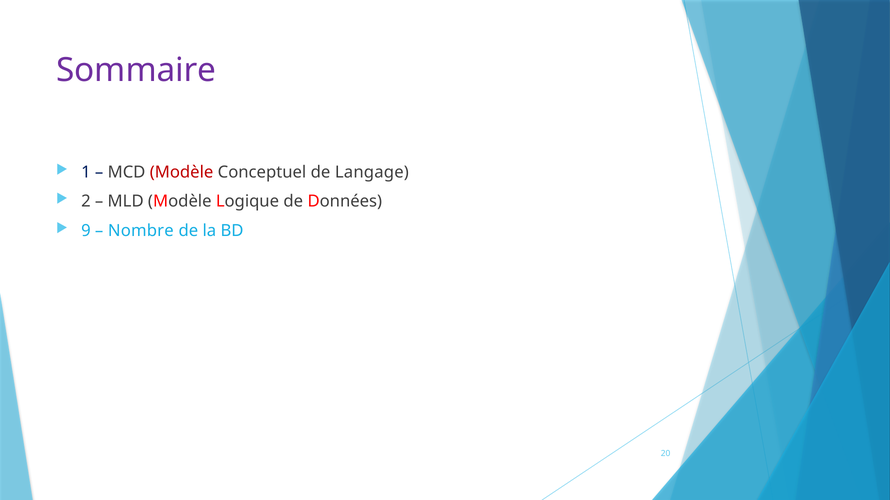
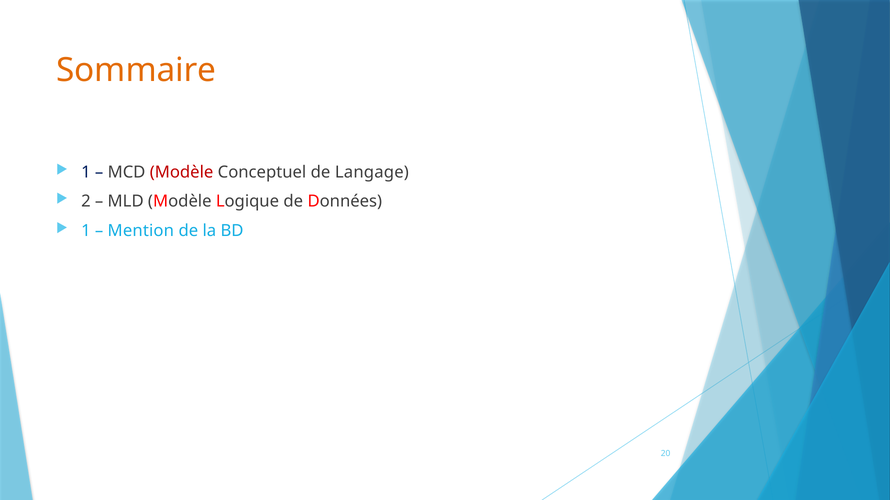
Sommaire colour: purple -> orange (136, 70)
9: 9 -> 1 (86, 231)
Nombre: Nombre -> Mention (141, 231)
